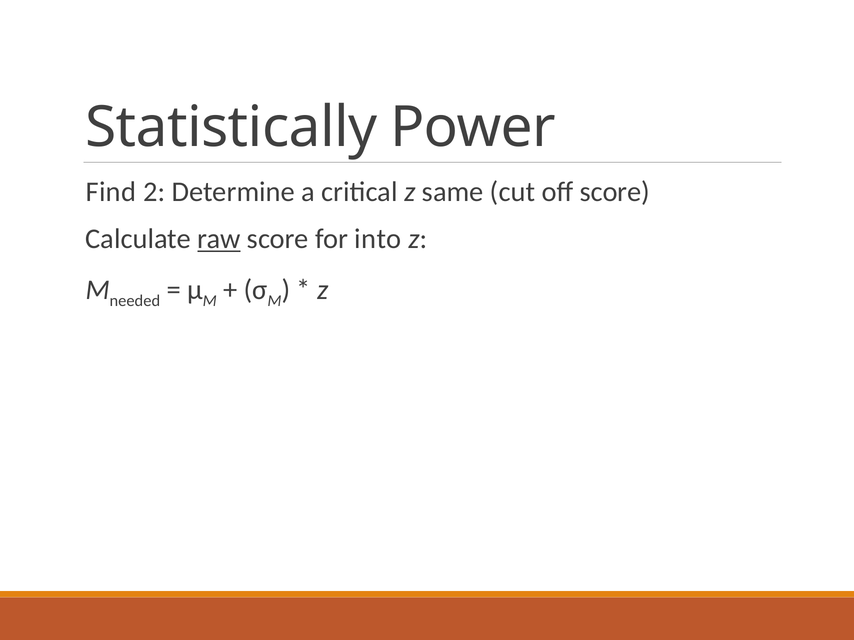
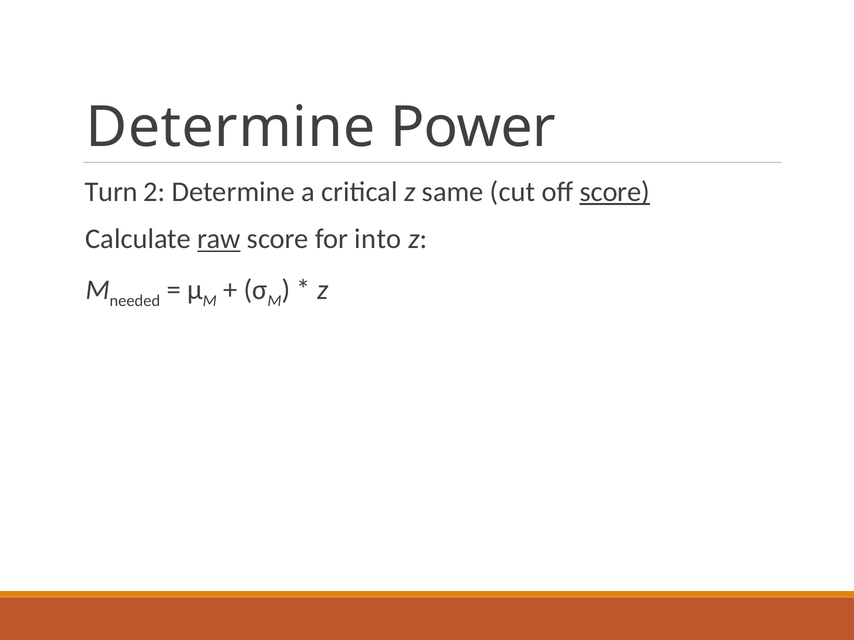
Statistically: Statistically -> Determine (231, 128)
Find: Find -> Turn (111, 192)
score underline: none -> present (615, 192)
